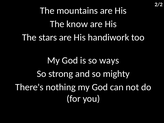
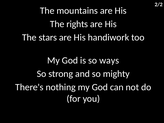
know: know -> rights (77, 24)
